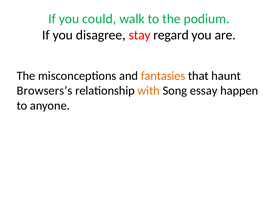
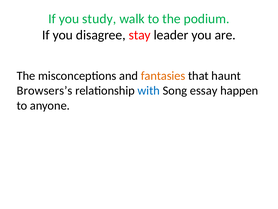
could: could -> study (99, 19)
regard: regard -> leader (171, 35)
with colour: orange -> blue (149, 90)
